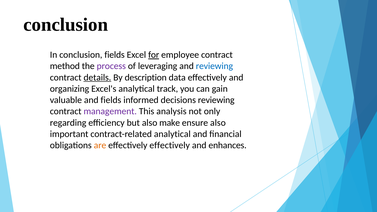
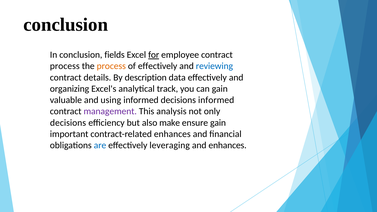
method: method -> process (65, 66)
process colour: purple -> orange (111, 66)
of leveraging: leveraging -> effectively (158, 66)
details underline: present -> none (97, 77)
and fields: fields -> using (111, 100)
decisions reviewing: reviewing -> informed (216, 100)
regarding: regarding -> decisions (68, 123)
ensure also: also -> gain (218, 123)
contract-related analytical: analytical -> enhances (172, 134)
are colour: orange -> blue (100, 145)
effectively effectively: effectively -> leveraging (170, 145)
